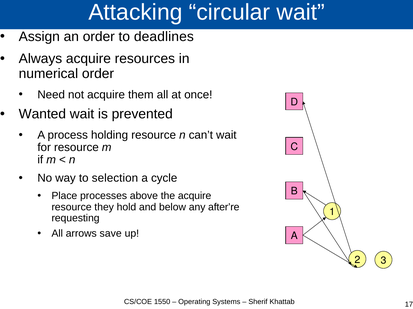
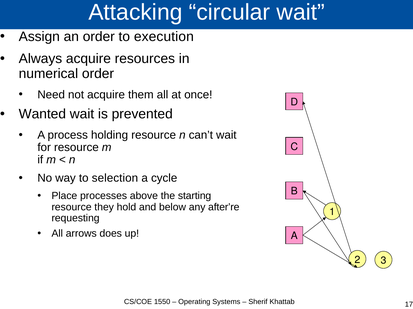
deadlines: deadlines -> execution (164, 37)
the acquire: acquire -> starting (195, 196)
save: save -> does (111, 234)
